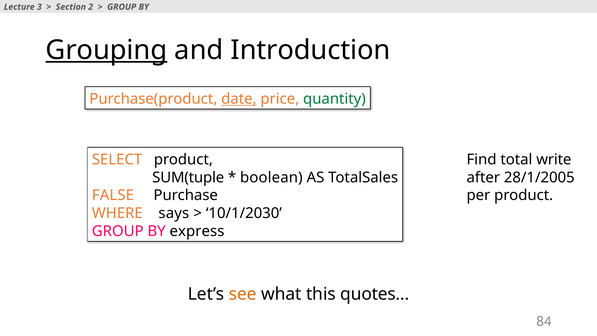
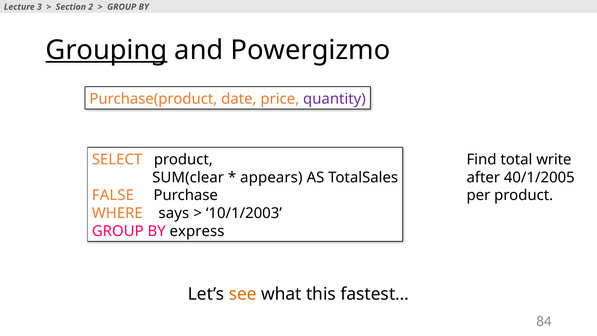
Introduction: Introduction -> Powergizmo (310, 50)
date underline: present -> none (239, 99)
quantity colour: green -> purple (334, 99)
SUM(tuple: SUM(tuple -> SUM(clear (188, 177)
boolean: boolean -> appears (271, 177)
28/1/2005: 28/1/2005 -> 40/1/2005 (539, 177)
10/1/2030: 10/1/2030 -> 10/1/2003 (244, 213)
quotes…: quotes… -> fastest… (375, 294)
